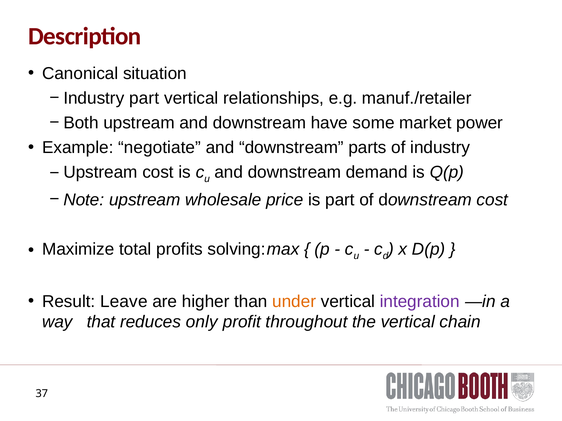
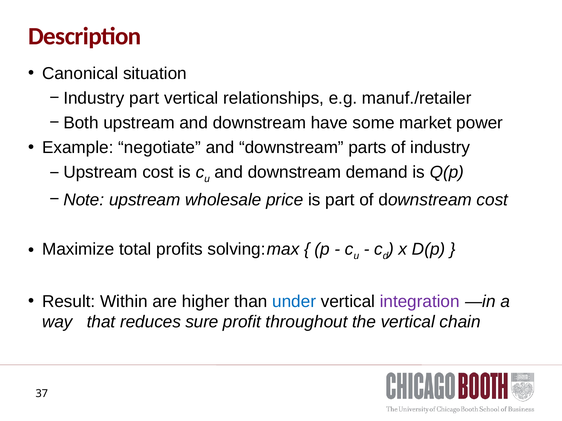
Leave: Leave -> Within (124, 302)
under colour: orange -> blue (294, 302)
only: only -> sure (202, 322)
